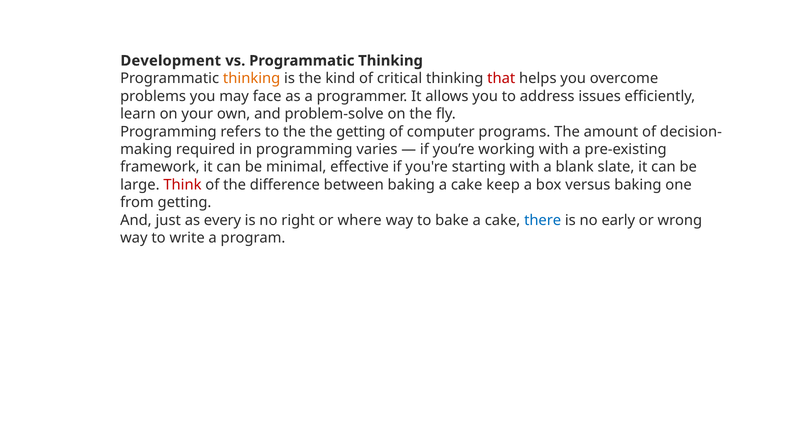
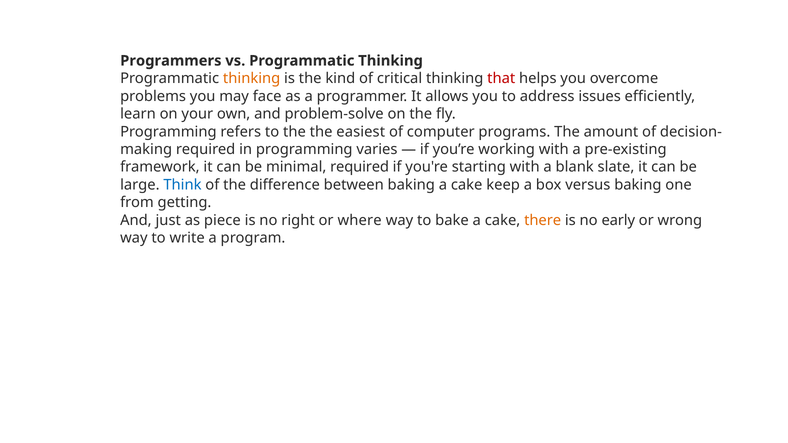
Development: Development -> Programmers (171, 61)
the getting: getting -> easiest (361, 132)
minimal effective: effective -> required (360, 167)
Think colour: red -> blue (182, 185)
every: every -> piece (222, 220)
there colour: blue -> orange (543, 220)
